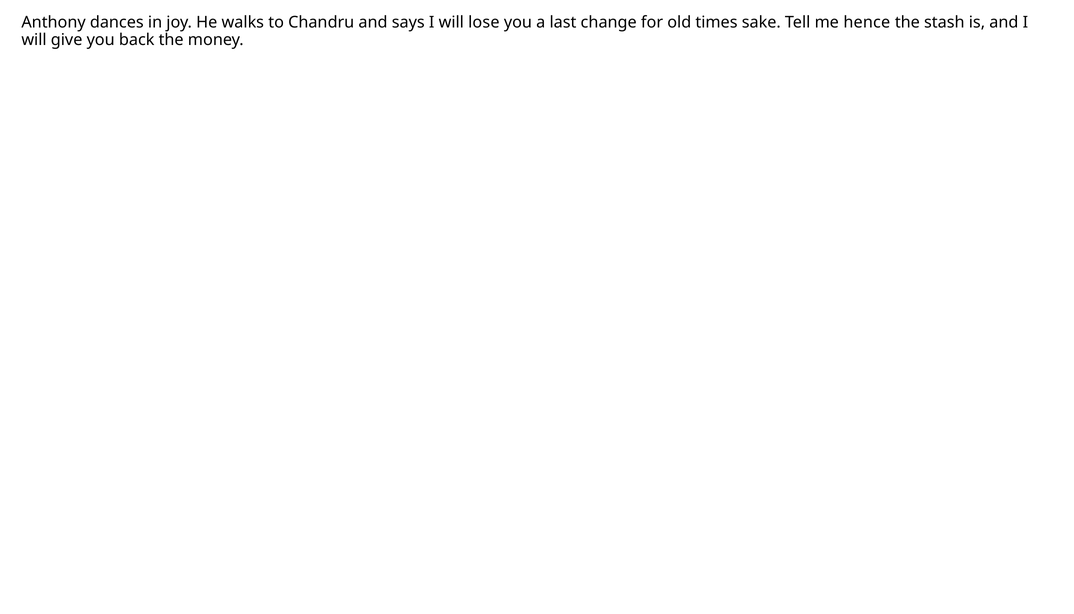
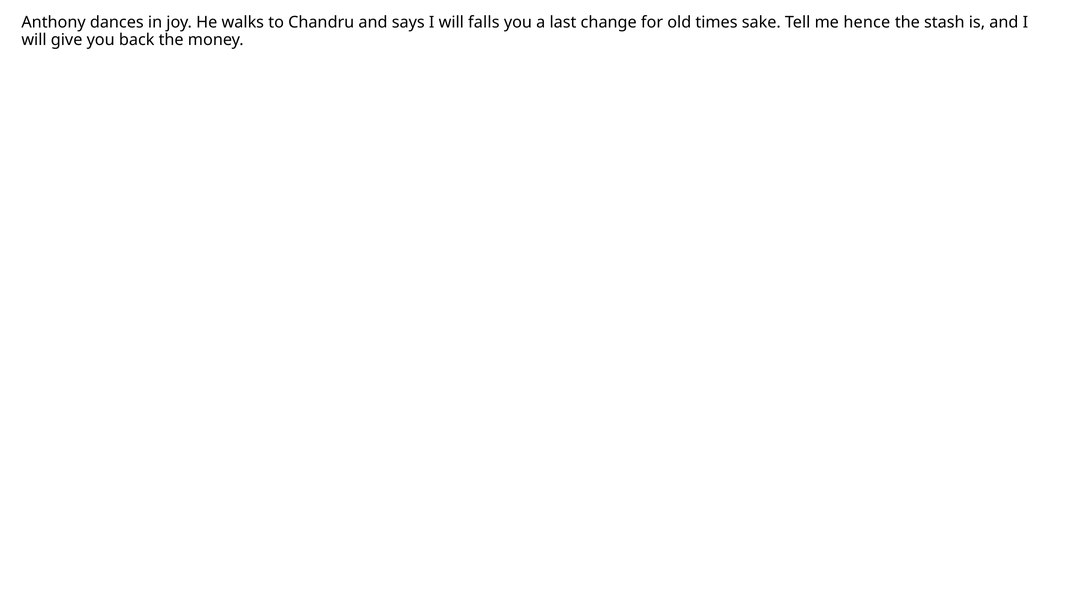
lose: lose -> falls (484, 23)
